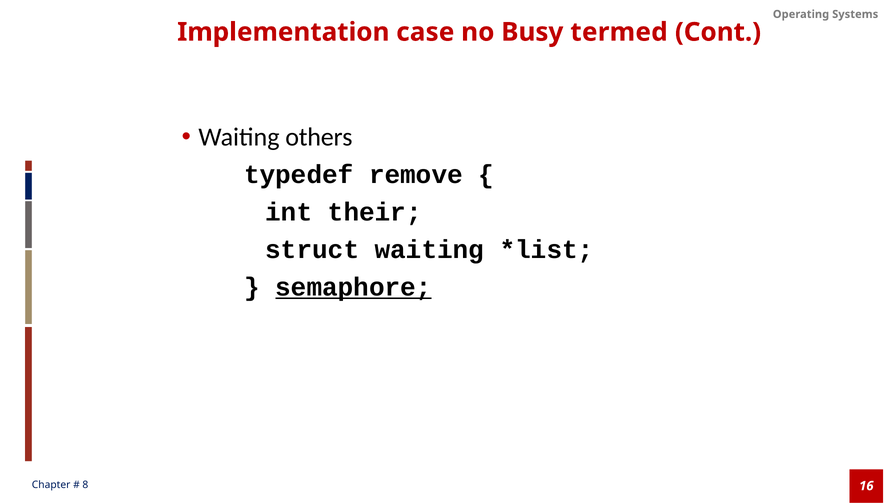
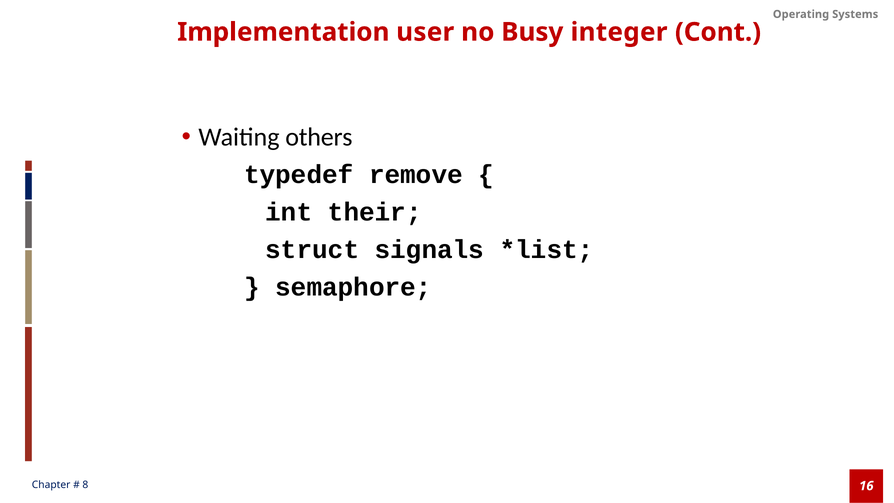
case: case -> user (425, 32)
termed: termed -> integer (619, 32)
struct waiting: waiting -> signals (429, 249)
semaphore underline: present -> none (353, 287)
